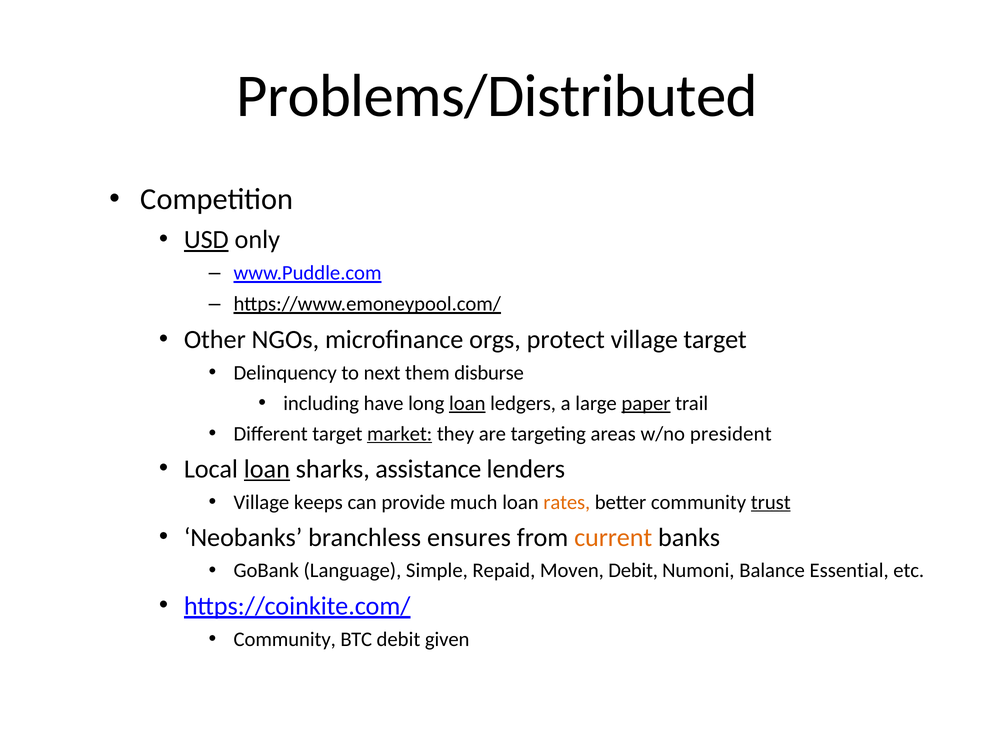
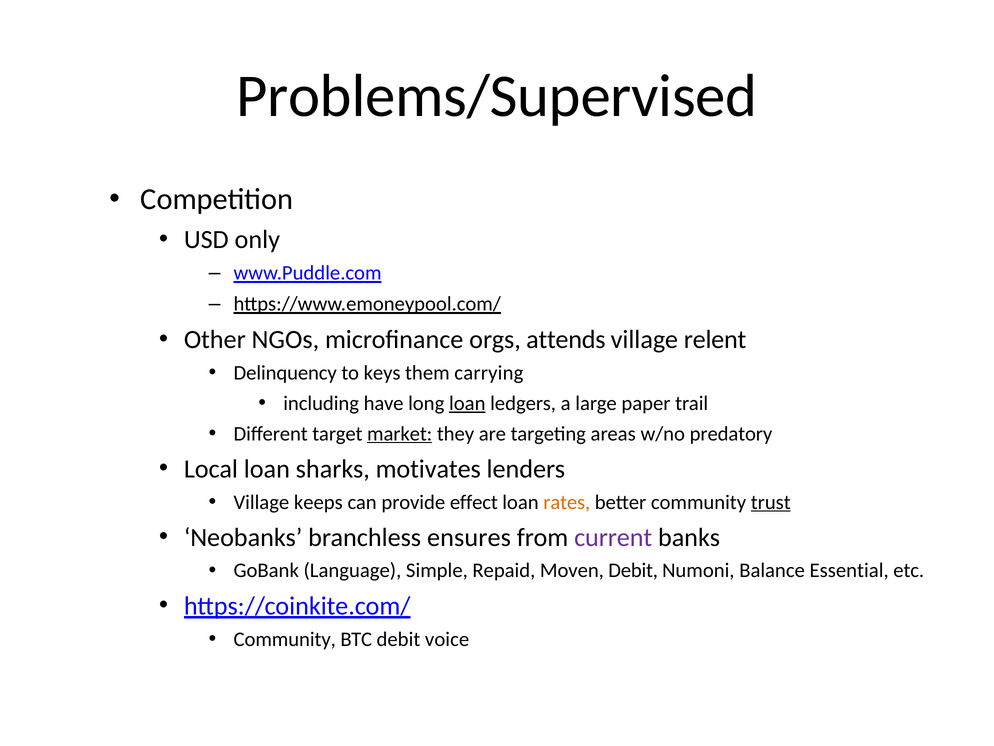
Problems/Distributed: Problems/Distributed -> Problems/Supervised (497, 96)
USD underline: present -> none (206, 240)
protect: protect -> attends (566, 339)
village target: target -> relent (715, 339)
next: next -> keys (382, 373)
disburse: disburse -> carrying (489, 373)
paper underline: present -> none (646, 403)
president: president -> predatory (731, 433)
loan underline: present -> none (267, 469)
assistance: assistance -> motivates (428, 469)
much: much -> effect (474, 502)
current colour: orange -> purple (613, 537)
given: given -> voice (447, 639)
